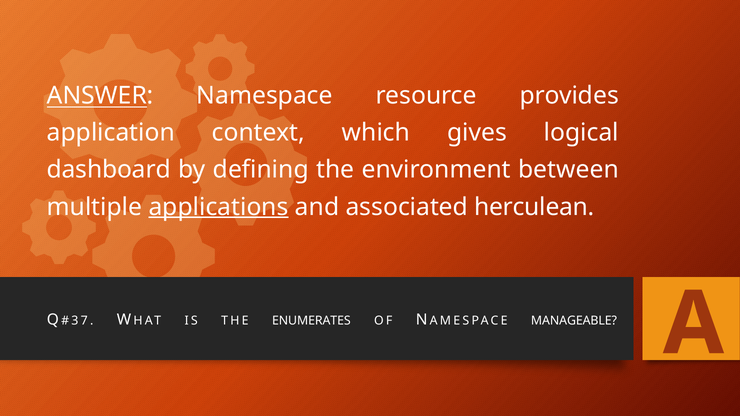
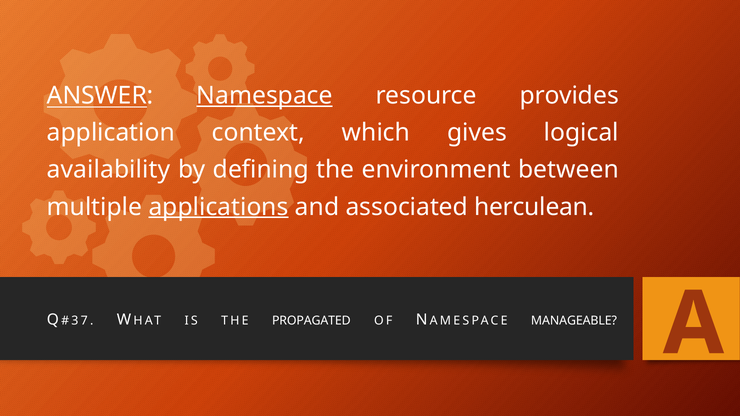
Namespace underline: none -> present (265, 96)
dashboard: dashboard -> availability (109, 170)
ENUMERATES: ENUMERATES -> PROPAGATED (311, 321)
